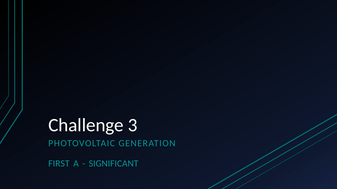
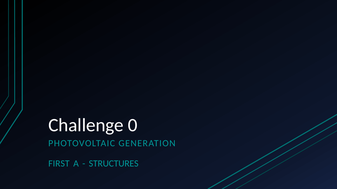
3: 3 -> 0 (133, 125)
SIGNIFICANT: SIGNIFICANT -> STRUCTURES (114, 164)
